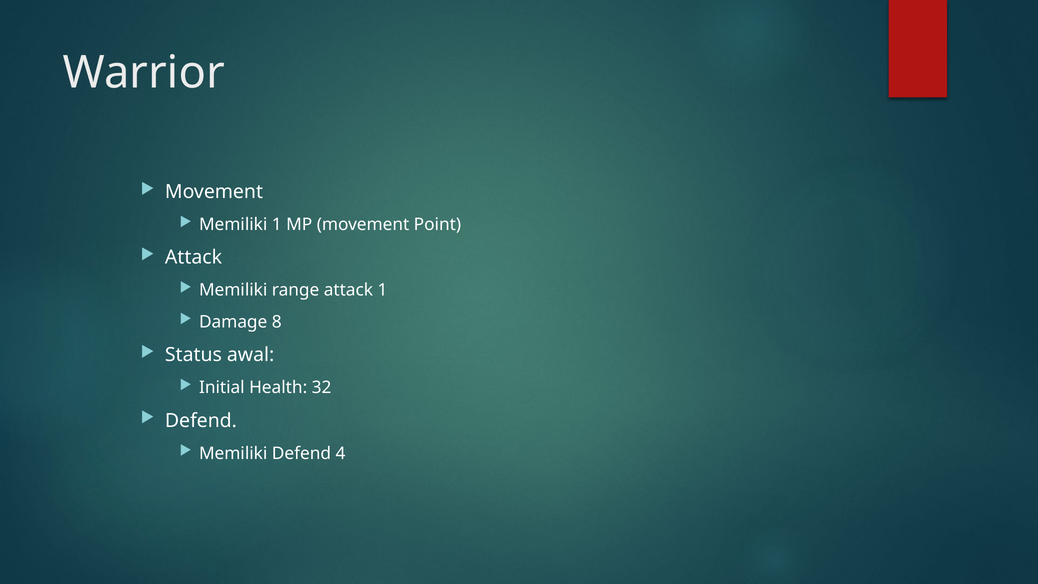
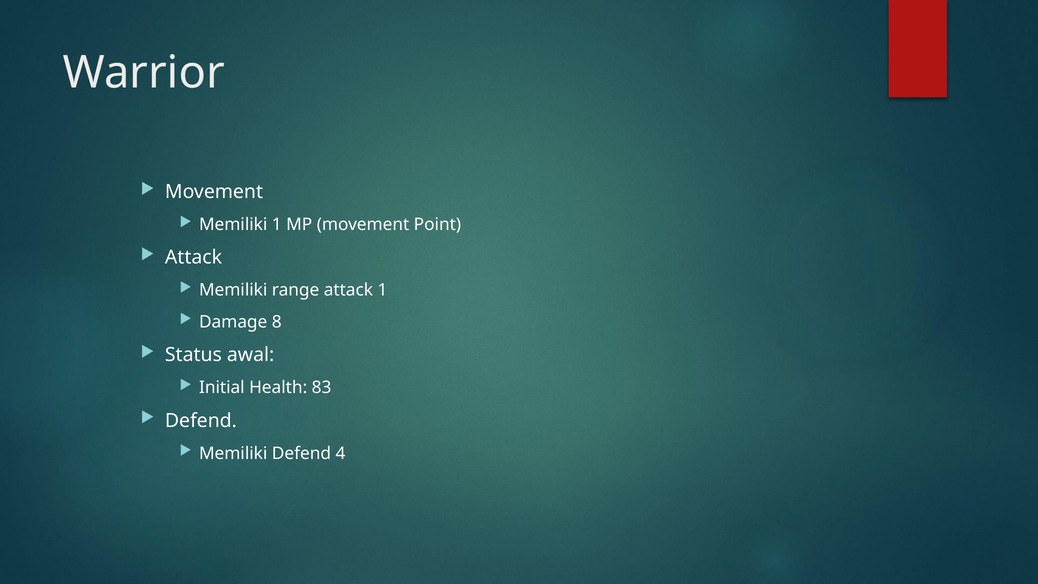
32: 32 -> 83 (322, 387)
